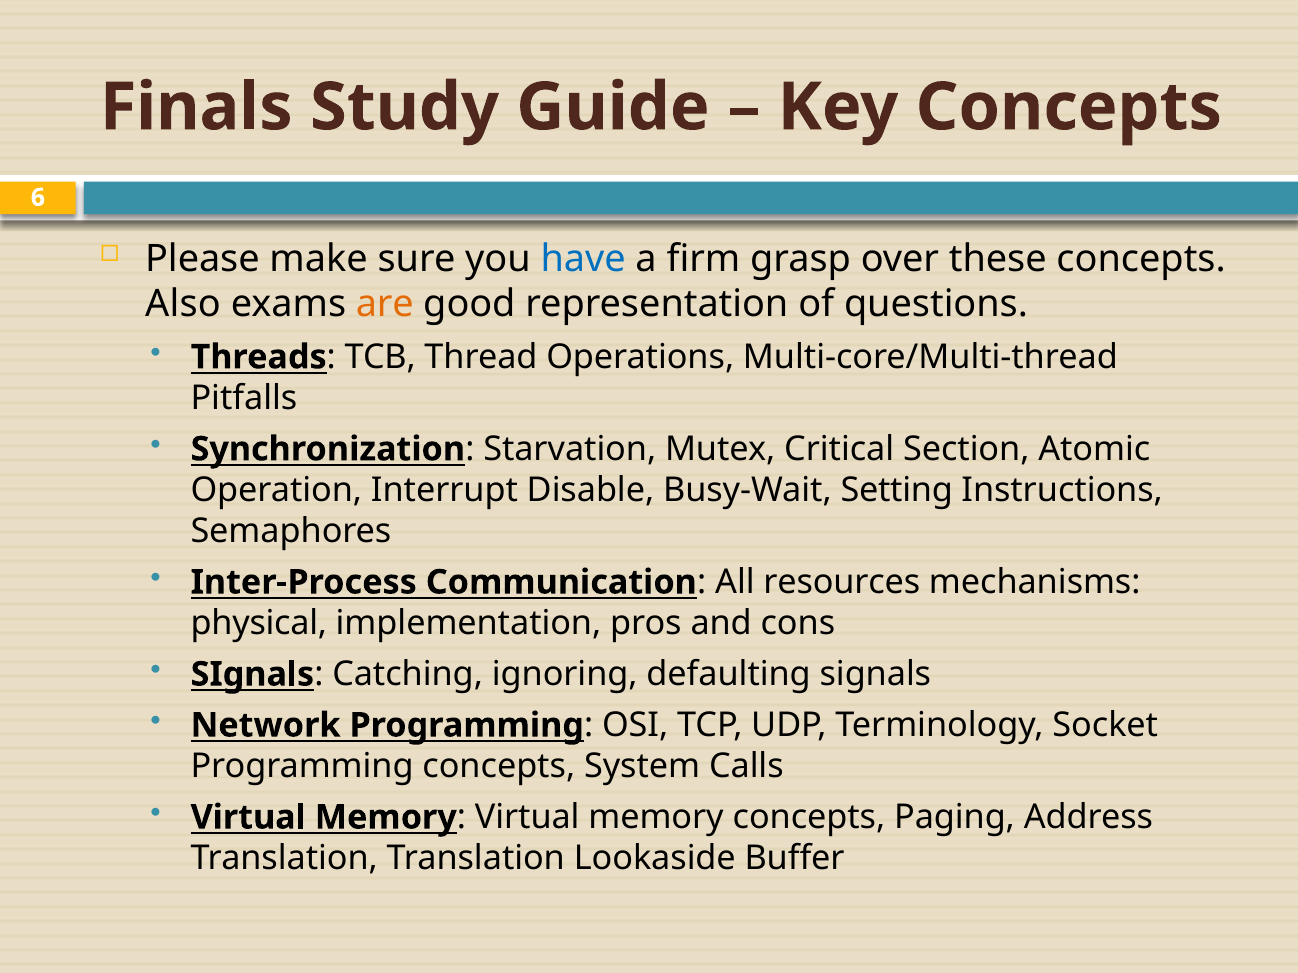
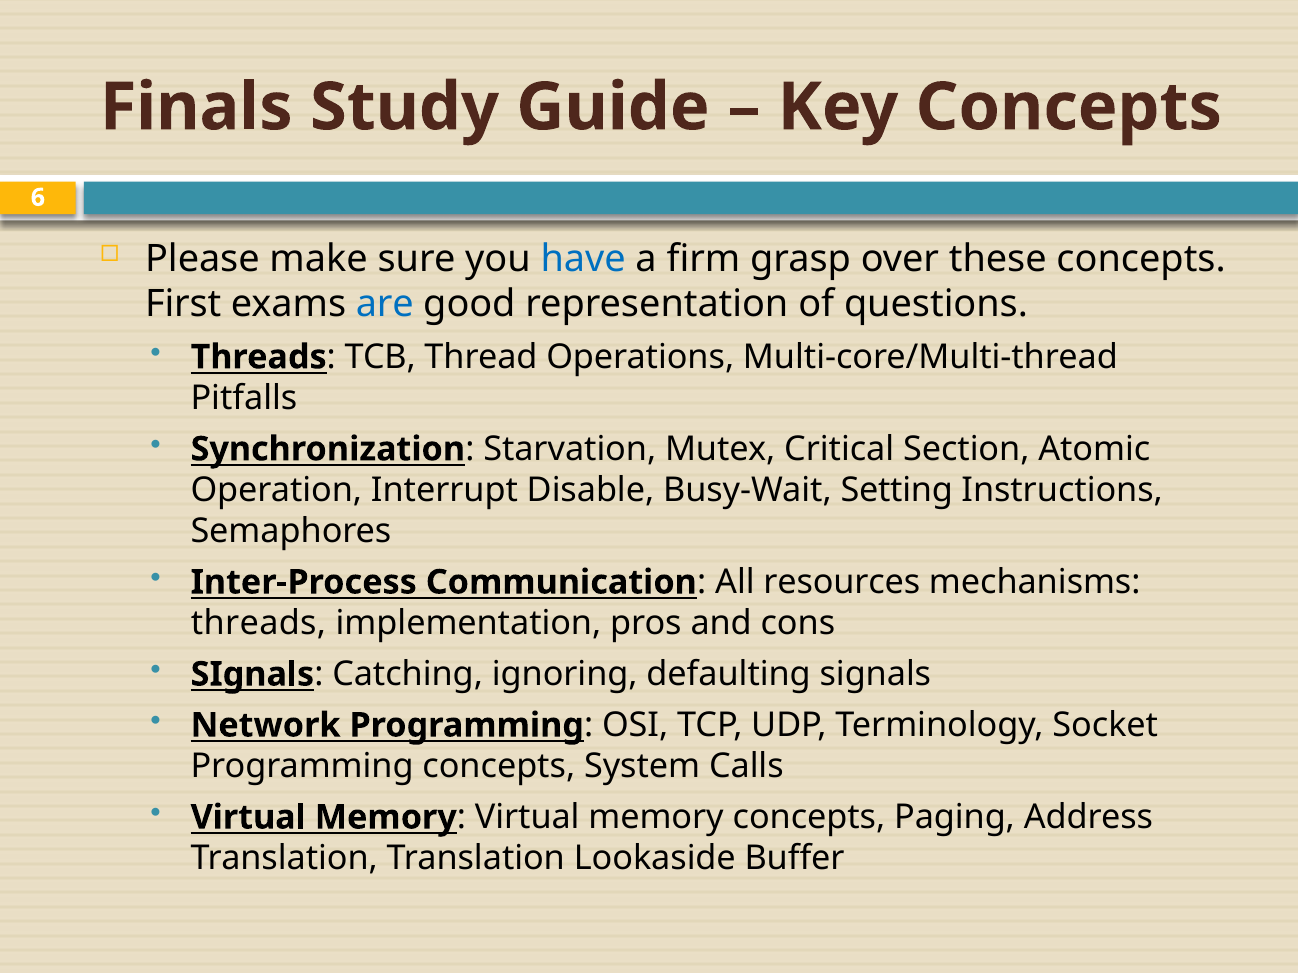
Also: Also -> First (183, 304)
are colour: orange -> blue (385, 304)
physical: physical -> threads (259, 624)
